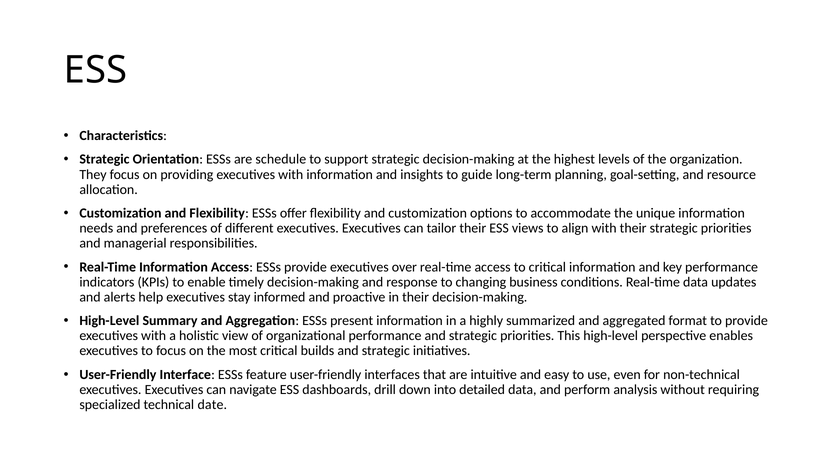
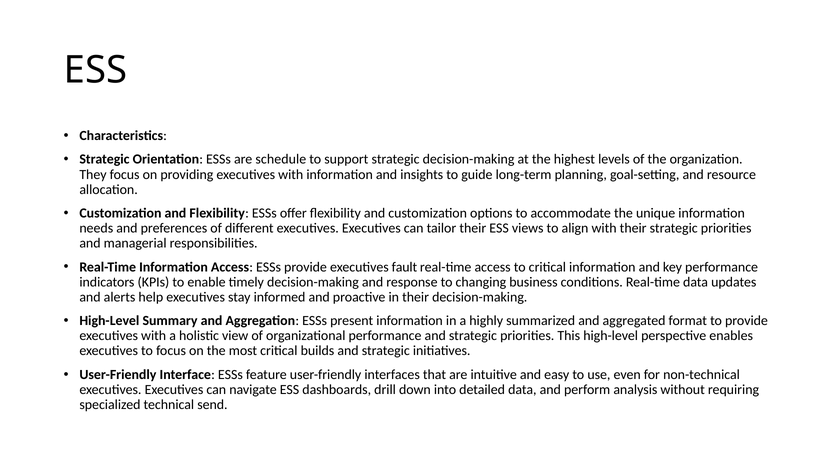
over: over -> fault (404, 267)
date: date -> send (212, 405)
